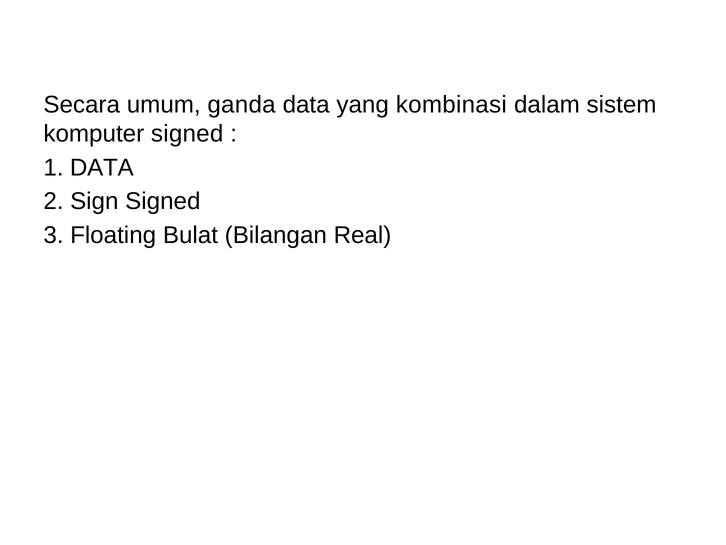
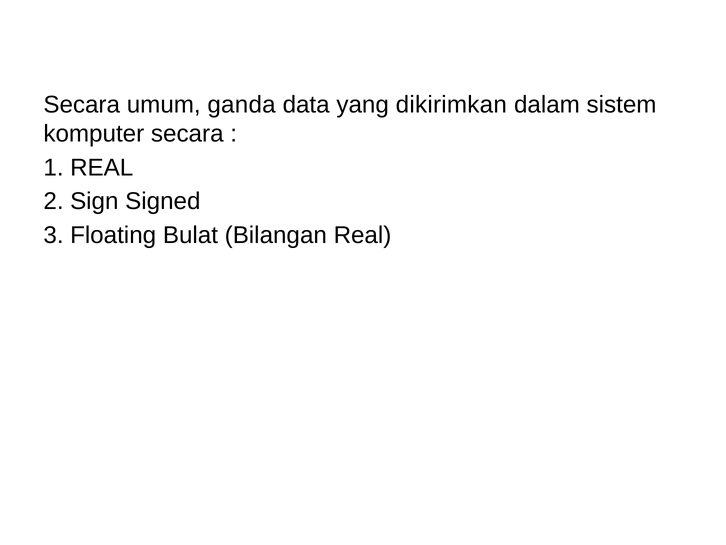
kombinasi: kombinasi -> dikirimkan (451, 104)
komputer signed: signed -> secara (187, 133)
DATA: DATA -> REAL (102, 167)
